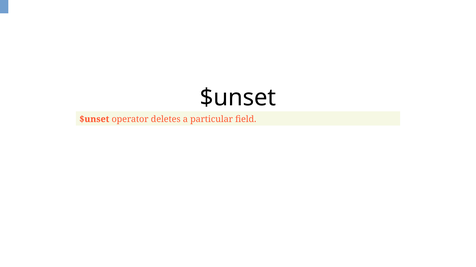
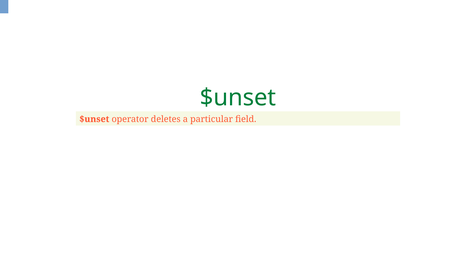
$unset colour: black -> green (238, 98)
